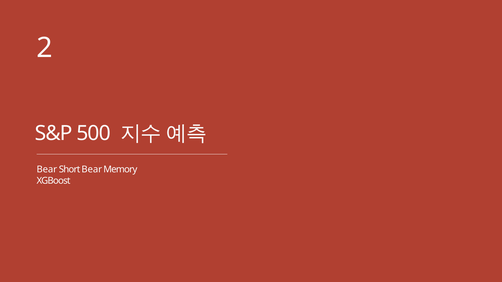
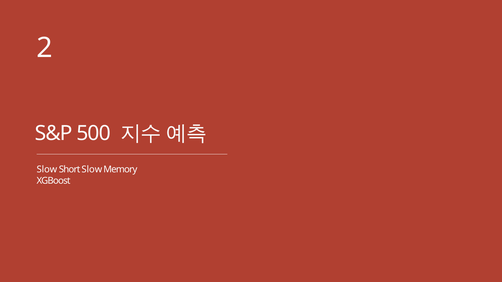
Bear: Bear -> Slow (47, 170)
Short Bear: Bear -> Slow (92, 170)
